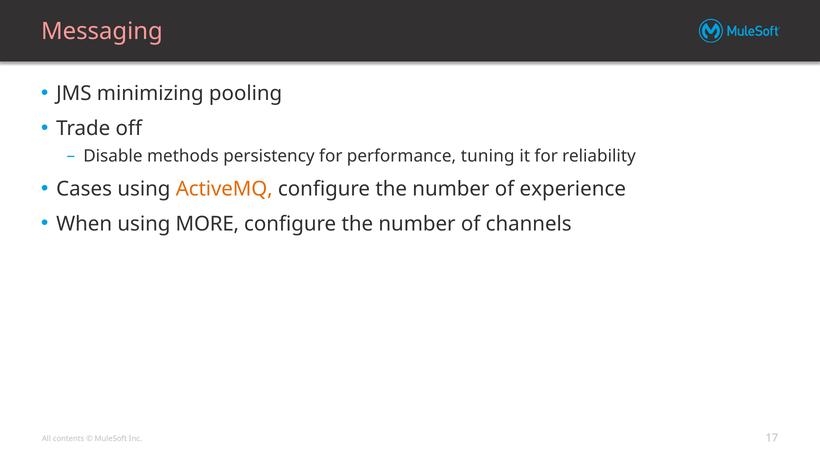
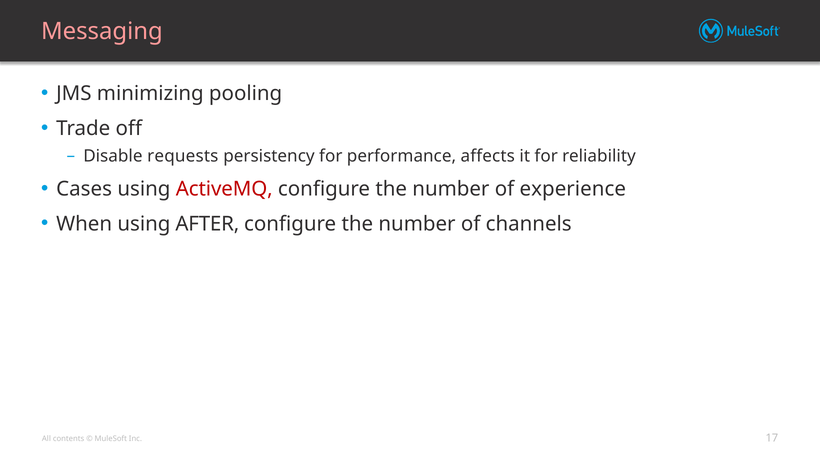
methods: methods -> requests (183, 156)
tuning: tuning -> affects (488, 156)
ActiveMQ colour: orange -> red (224, 189)
MORE: MORE -> AFTER (207, 224)
